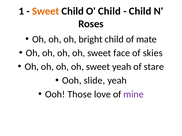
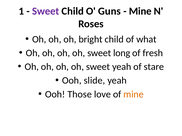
Sweet colour: orange -> purple (46, 11)
O Child: Child -> Guns (109, 11)
Child: Child -> Mine (140, 11)
mate: mate -> what (146, 39)
face: face -> long (122, 53)
skies: skies -> fresh (153, 53)
mine colour: purple -> orange (134, 95)
